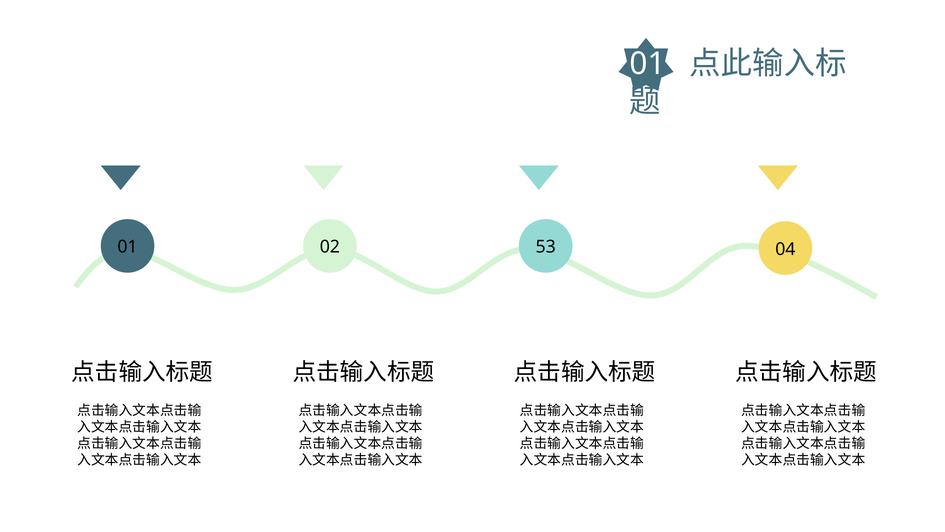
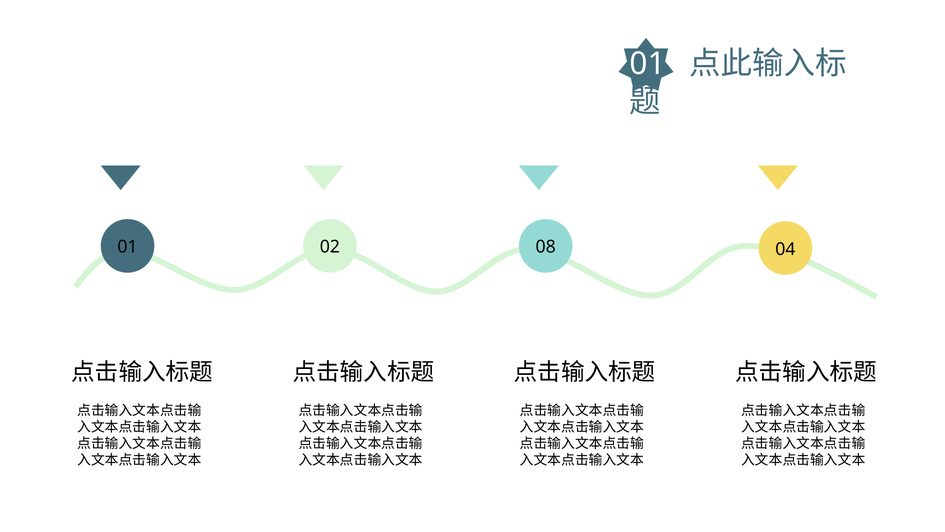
53: 53 -> 08 (546, 247)
